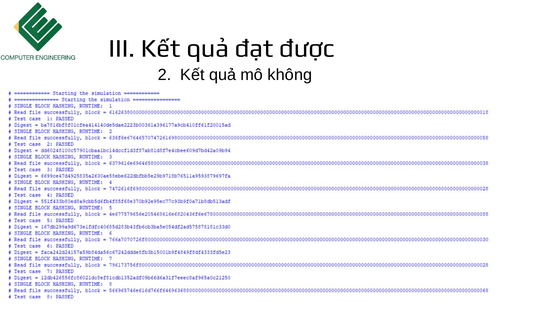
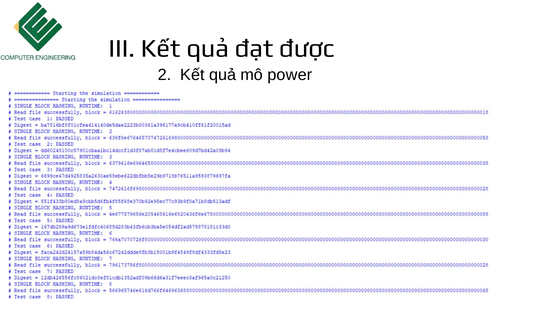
không: không -> power (290, 75)
